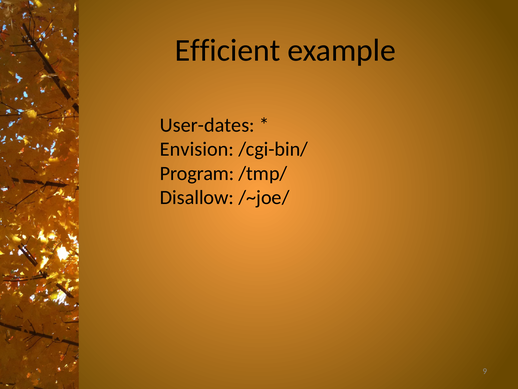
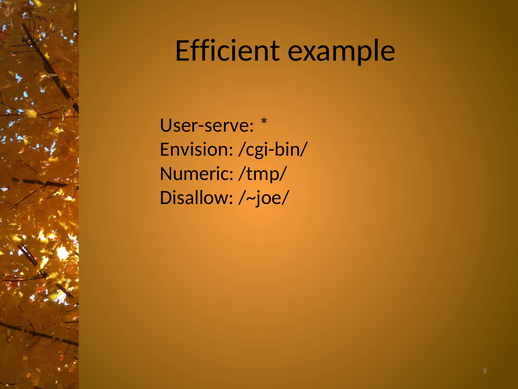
User-dates: User-dates -> User-serve (207, 125)
Program: Program -> Numeric (197, 173)
